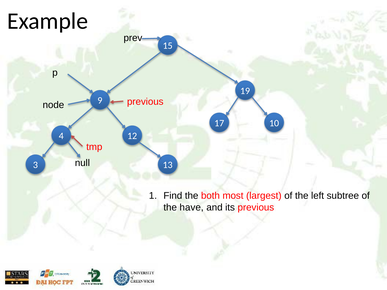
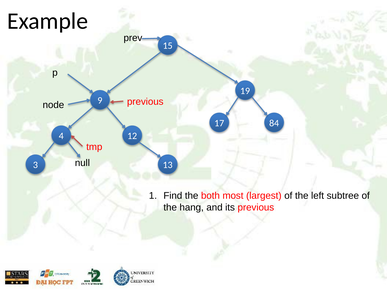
10: 10 -> 84 (274, 123)
have: have -> hang (192, 208)
